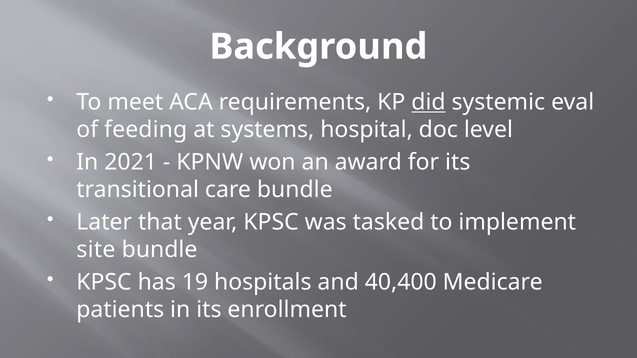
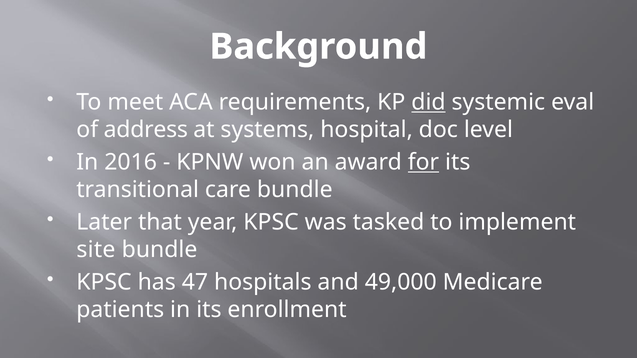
feeding: feeding -> address (146, 130)
2021: 2021 -> 2016 (131, 162)
for underline: none -> present (423, 162)
19: 19 -> 47 (195, 283)
40,400: 40,400 -> 49,000 (401, 283)
